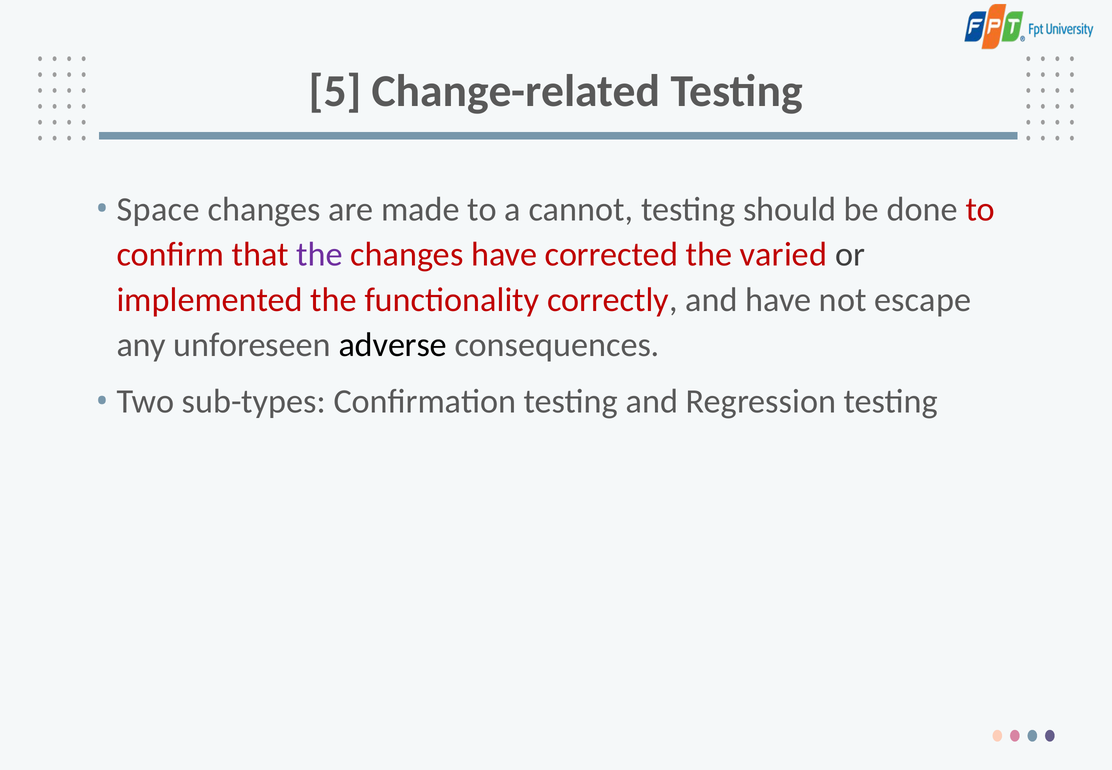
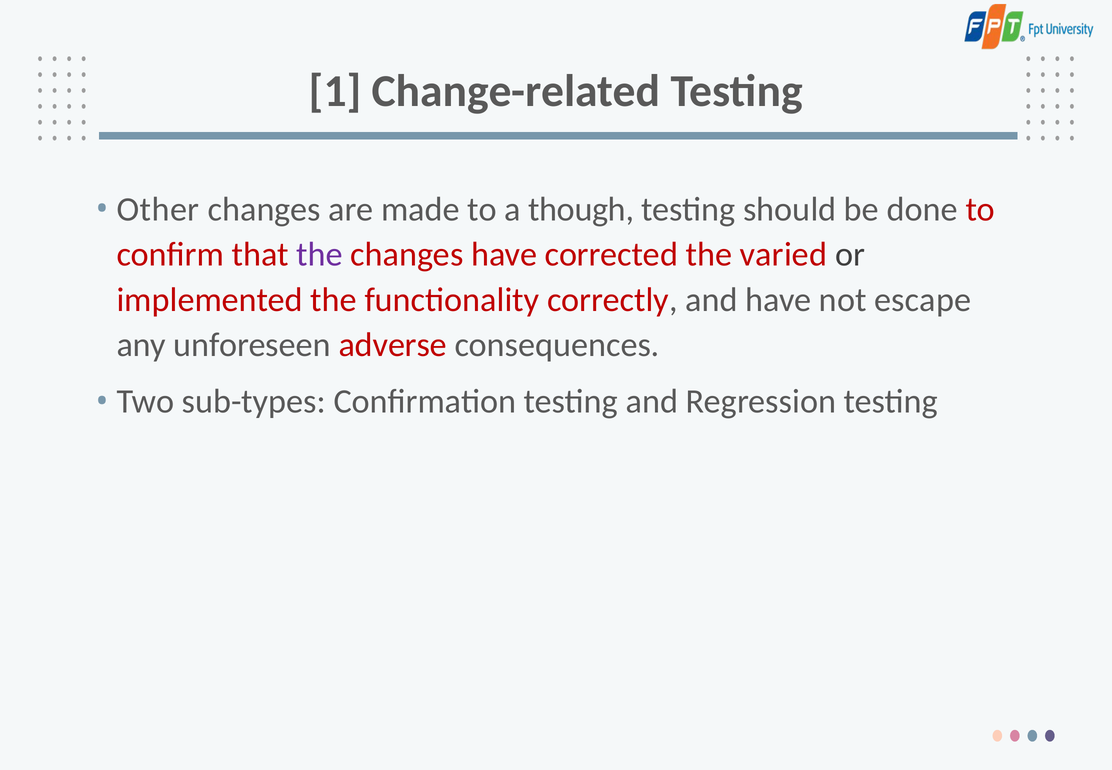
5: 5 -> 1 (335, 91)
Space: Space -> Other (158, 209)
cannot: cannot -> though (581, 209)
adverse colour: black -> red (393, 345)
